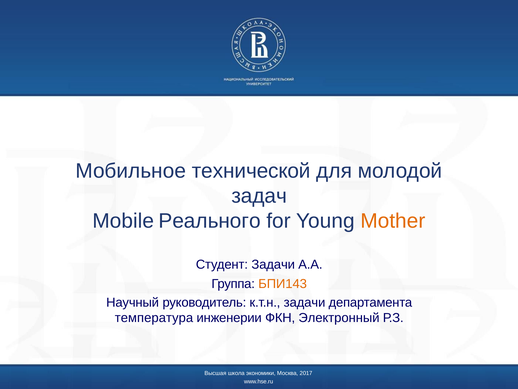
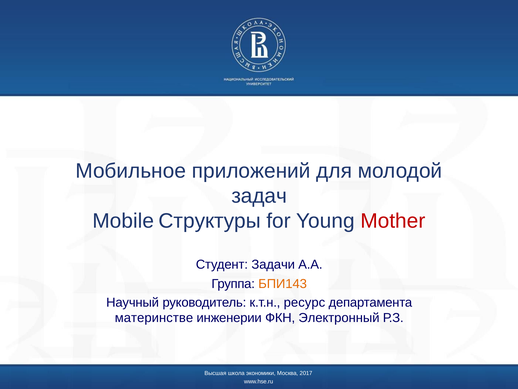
технической: технической -> приложений (251, 171)
Реального: Реального -> Структуры (210, 221)
Mother colour: orange -> red (393, 221)
к.т.н задачи: задачи -> ресурс (304, 302)
температура: температура -> материнстве (154, 318)
